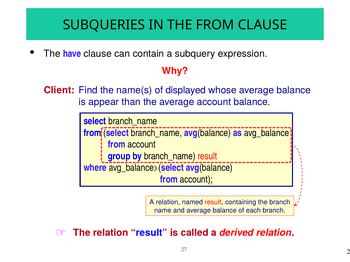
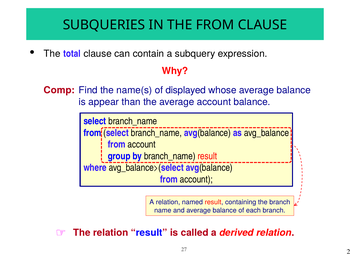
have: have -> total (72, 54)
Client: Client -> Comp (59, 90)
